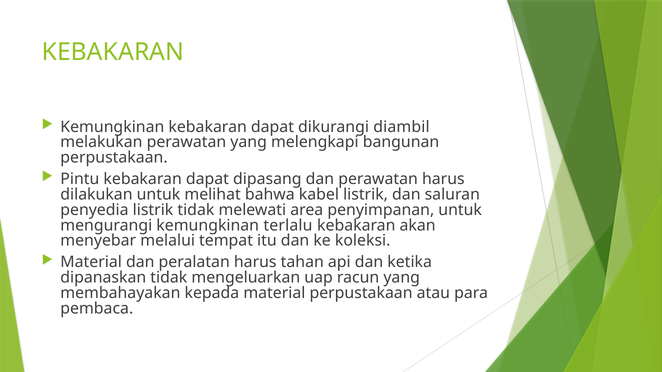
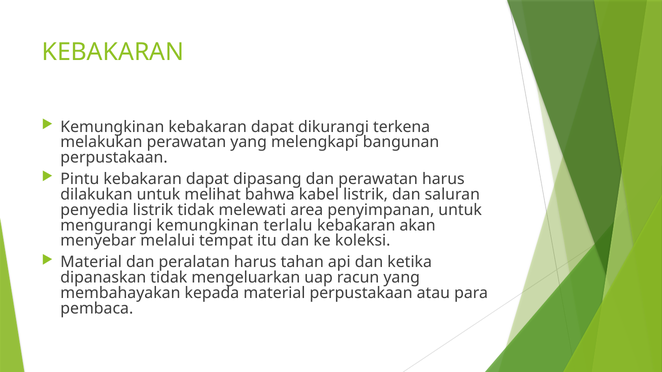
diambil: diambil -> terkena (402, 127)
